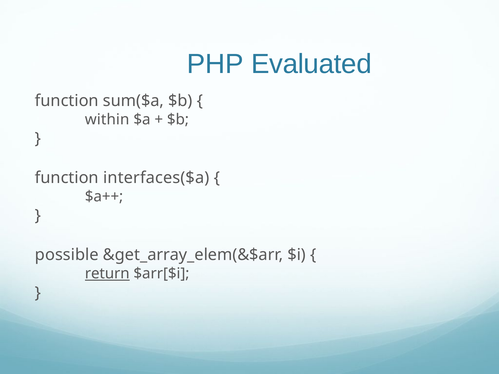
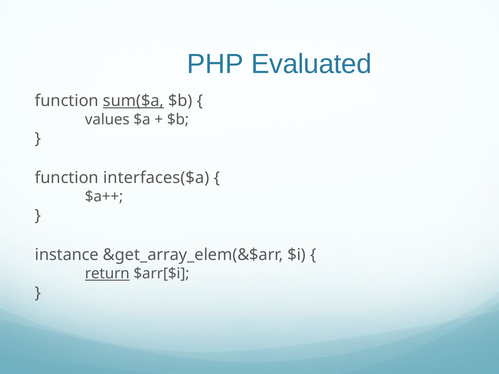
sum($a underline: none -> present (134, 101)
within: within -> values (107, 120)
possible: possible -> instance (67, 255)
